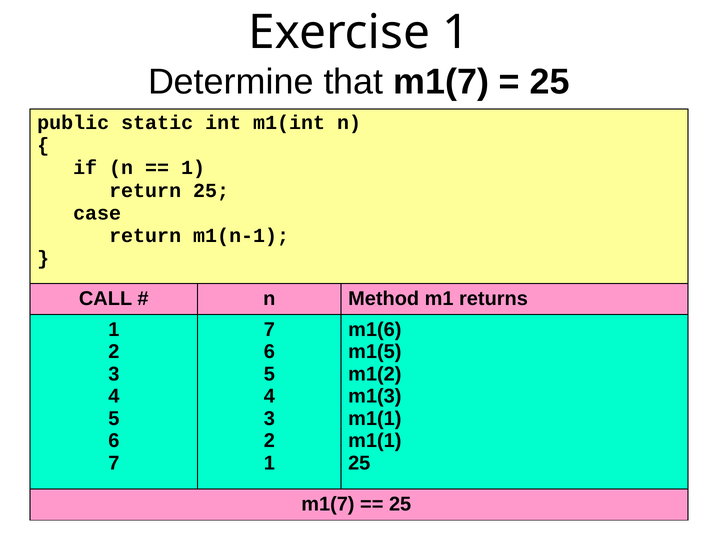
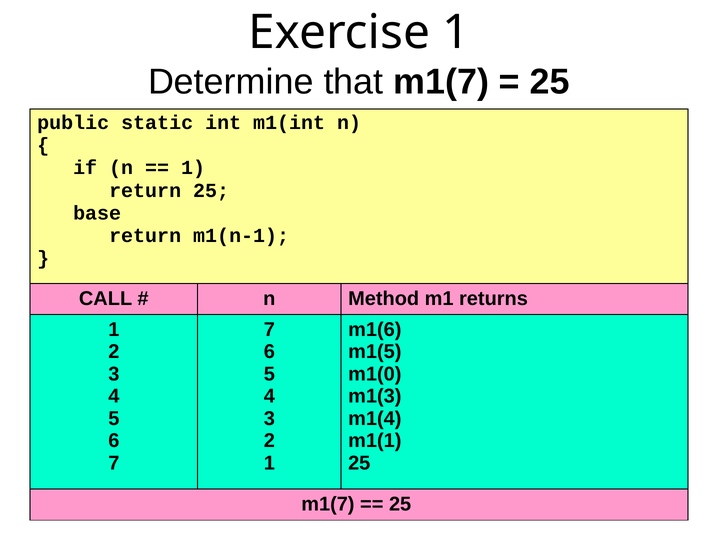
case: case -> base (97, 213)
m1(2: m1(2 -> m1(0 (375, 374)
m1(1: m1(1 -> m1(4 (375, 419)
